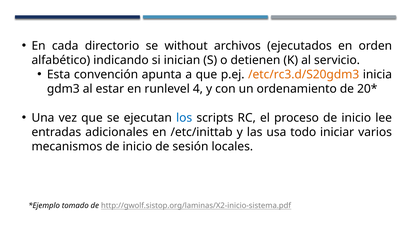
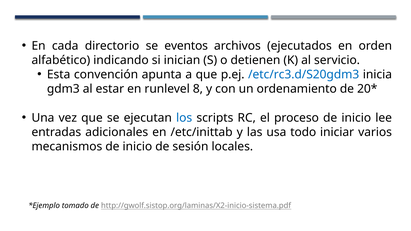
without: without -> eventos (186, 46)
/etc/rc3.d/S20gdm3 colour: orange -> blue (304, 75)
4: 4 -> 8 (198, 89)
